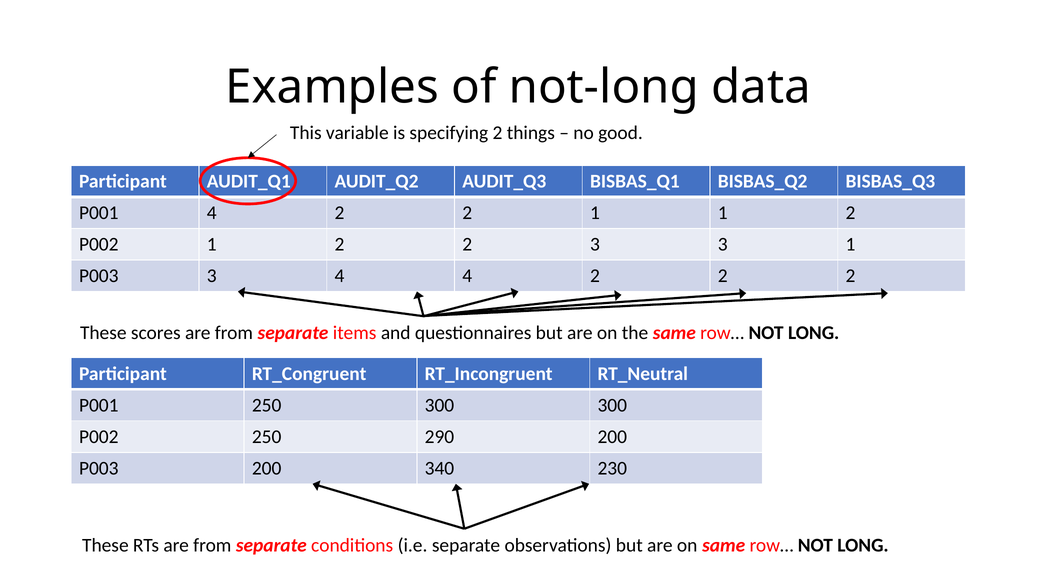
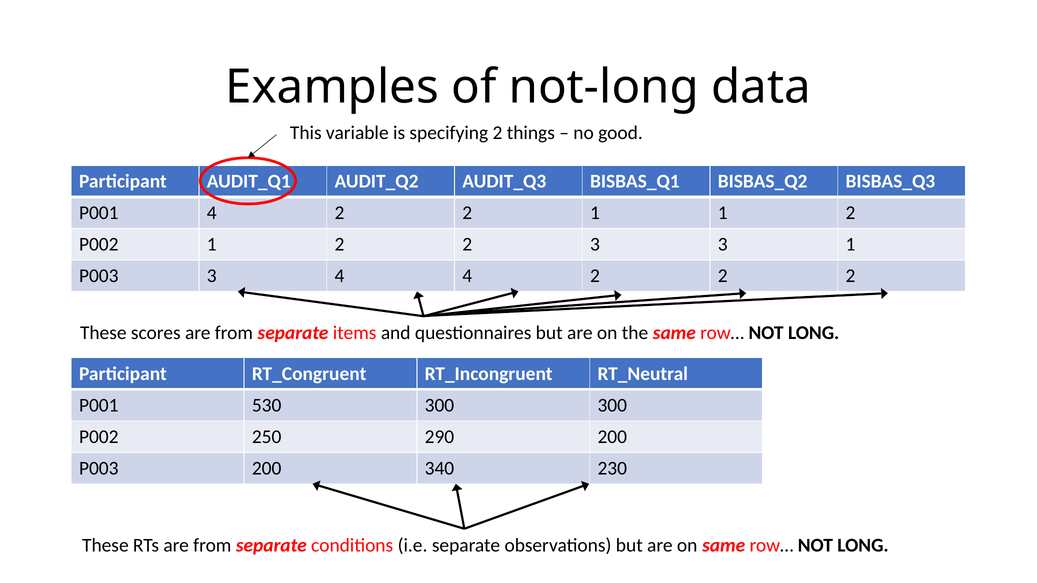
P001 250: 250 -> 530 (267, 405)
